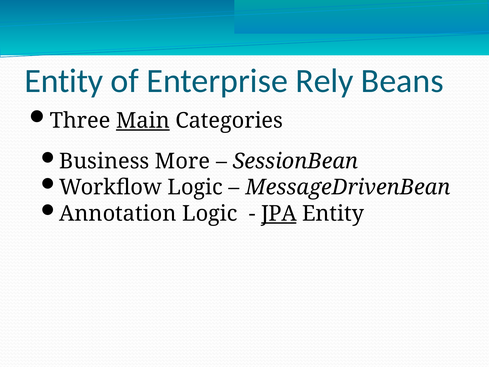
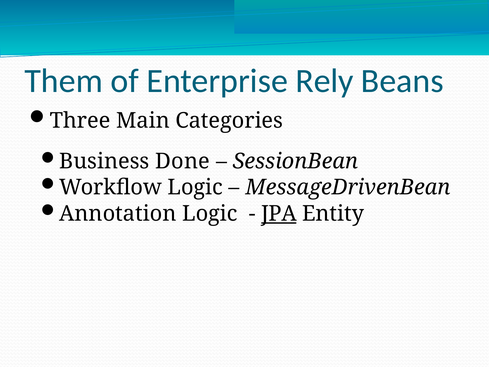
Entity: Entity -> Them (64, 81)
Main underline: present -> none (143, 120)
More: More -> Done (183, 161)
